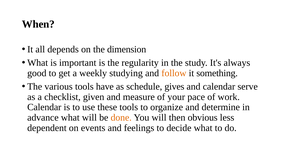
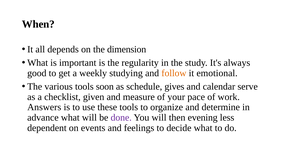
something: something -> emotional (217, 73)
have: have -> soon (105, 86)
Calendar: Calendar -> Answers (44, 107)
done colour: orange -> purple (121, 117)
obvious: obvious -> evening (203, 117)
